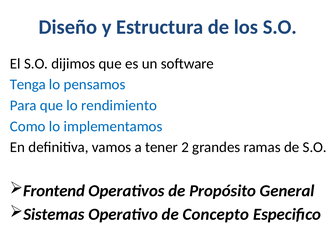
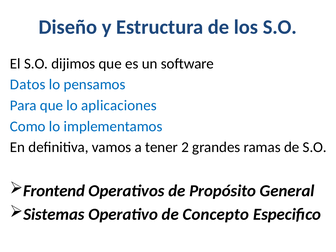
Tenga: Tenga -> Datos (28, 85)
rendimiento: rendimiento -> aplicaciones (119, 105)
